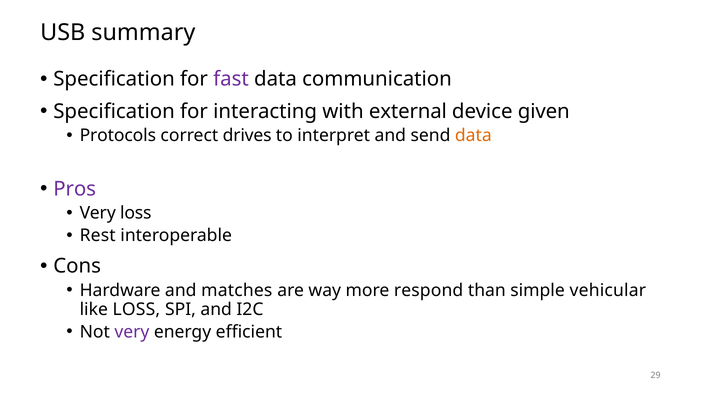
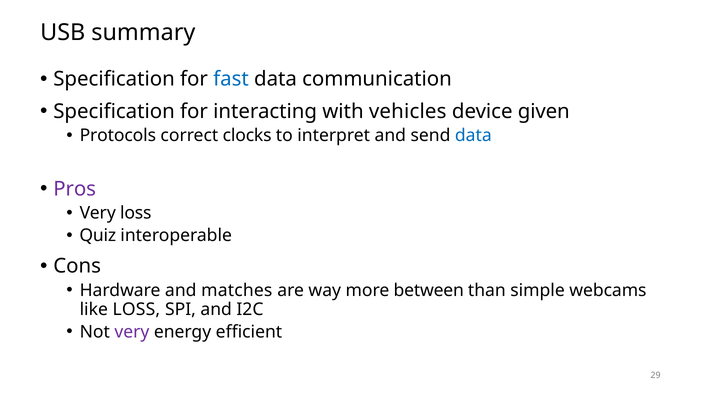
fast colour: purple -> blue (231, 79)
external: external -> vehicles (408, 112)
drives: drives -> clocks (247, 136)
data colour: orange -> blue (473, 136)
Rest: Rest -> Quiz (98, 236)
respond: respond -> between (429, 291)
vehicular: vehicular -> webcams (608, 291)
